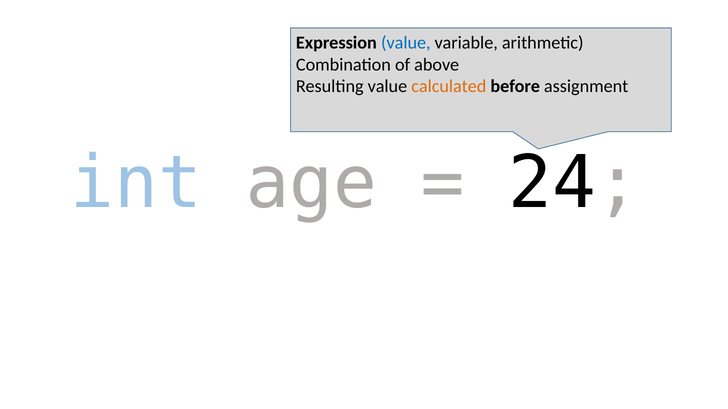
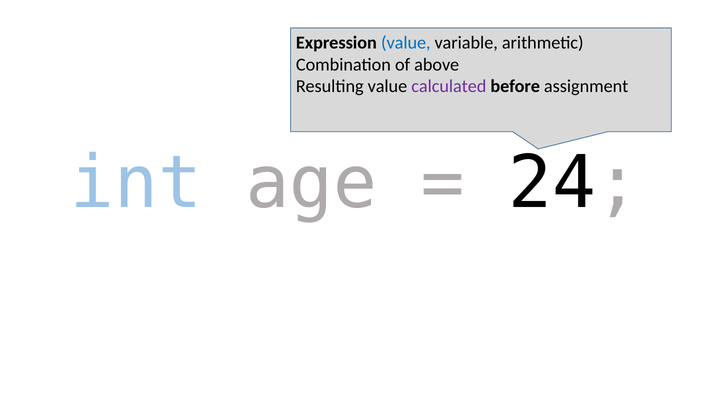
calculated colour: orange -> purple (449, 87)
